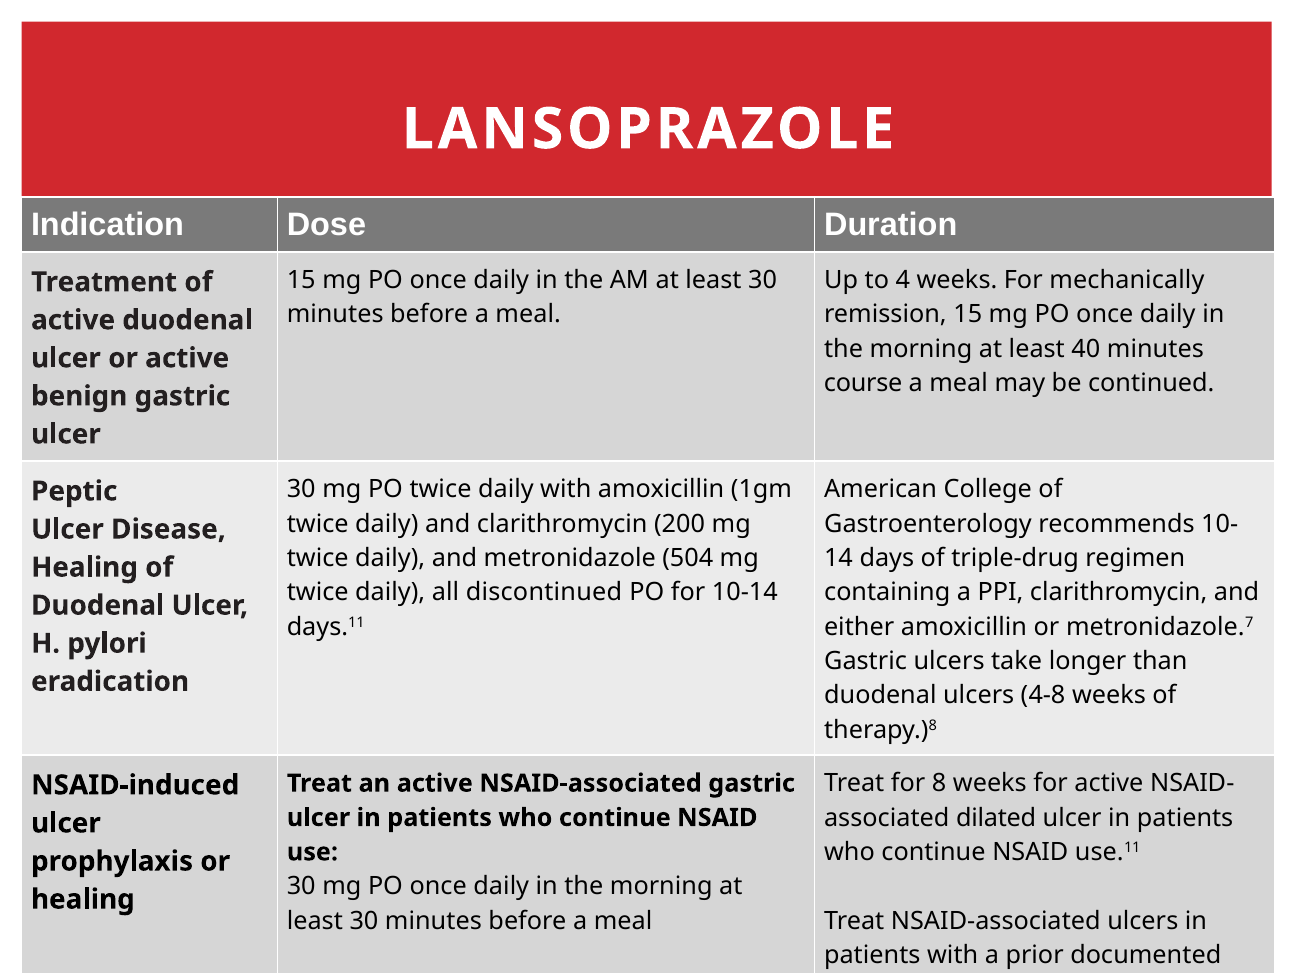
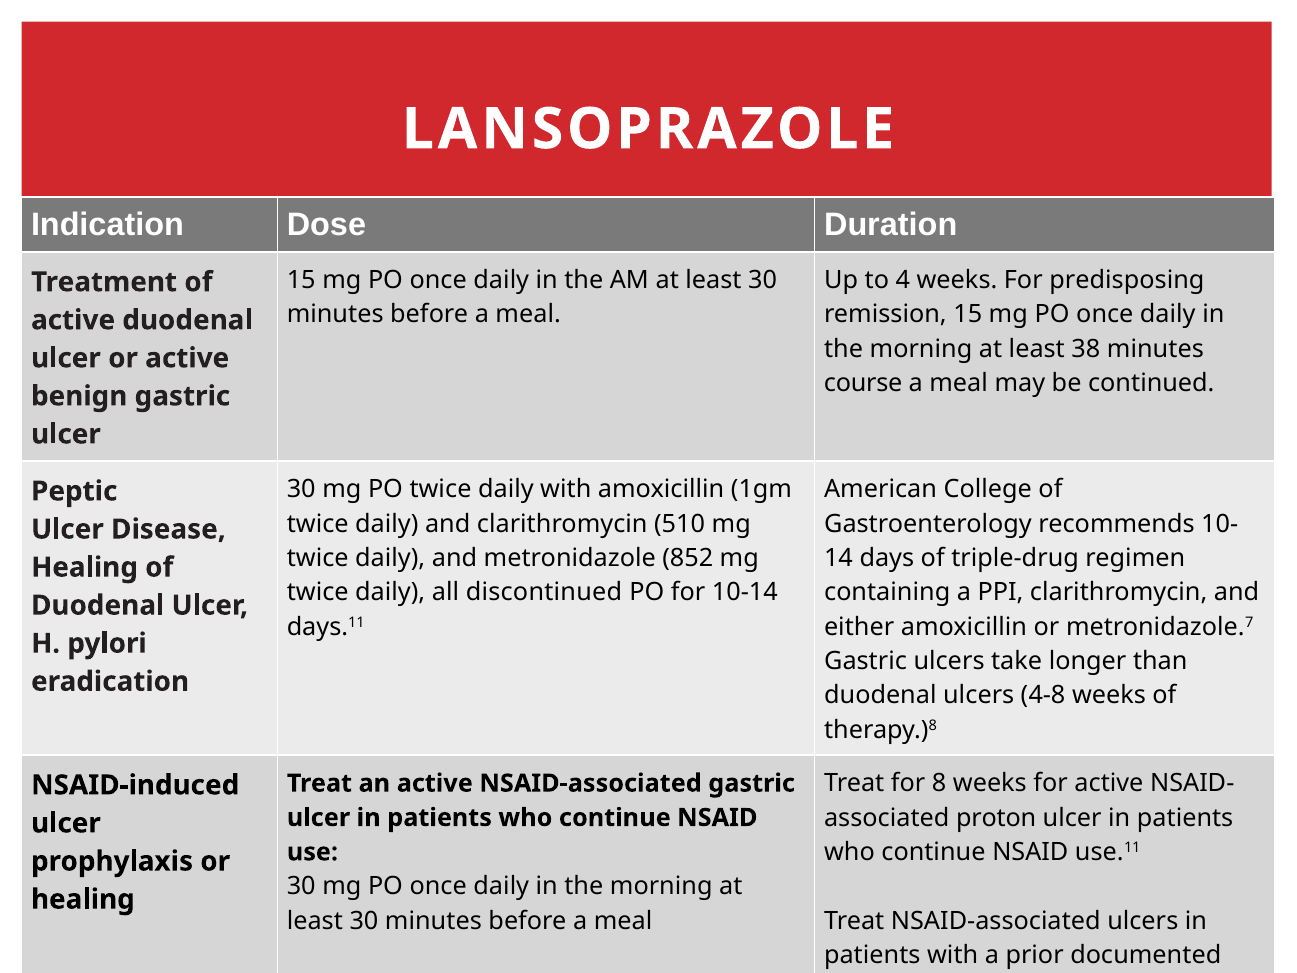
mechanically: mechanically -> predisposing (1127, 280)
40: 40 -> 38 (1086, 349)
200: 200 -> 510 (680, 524)
504: 504 -> 852 (688, 558)
dilated: dilated -> proton (996, 817)
